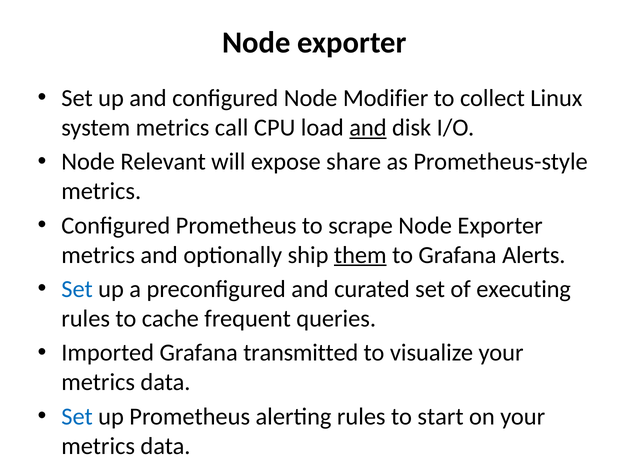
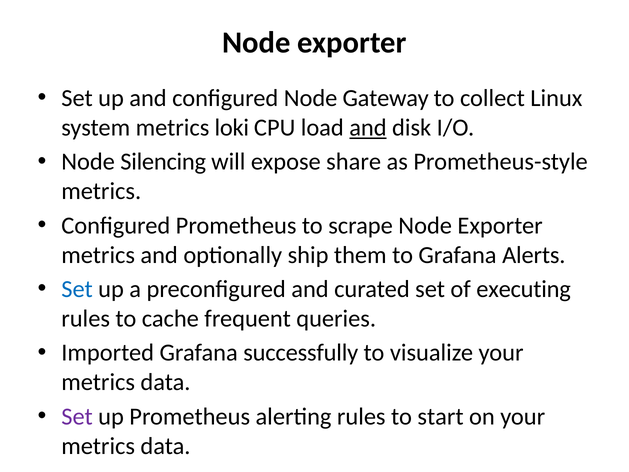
Modifier: Modifier -> Gateway (386, 98)
call: call -> loki (232, 128)
Relevant: Relevant -> Silencing (163, 162)
them underline: present -> none (360, 255)
transmitted: transmitted -> successfully (301, 353)
Set colour: blue -> purple (77, 416)
